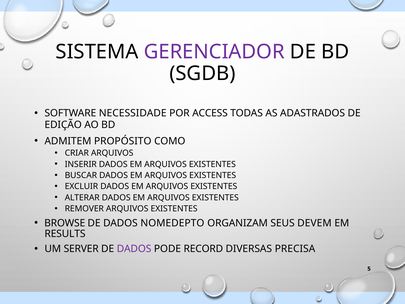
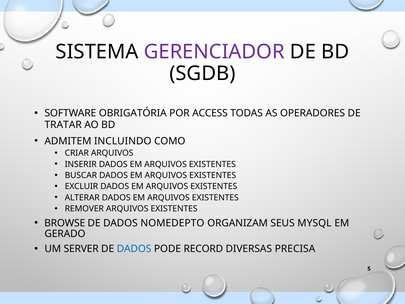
NECESSIDADE: NECESSIDADE -> OBRIGATÓRIA (133, 113)
ADASTRADOS: ADASTRADOS -> OPERADORES (313, 113)
EDIÇÃO: EDIÇÃO -> TRATAR (63, 125)
PROPÓSITO: PROPÓSITO -> INCLUINDO (123, 141)
DEVEM: DEVEM -> MYSQL (314, 223)
RESULTS: RESULTS -> GERADO (65, 234)
DADOS colour: purple -> blue (134, 249)
